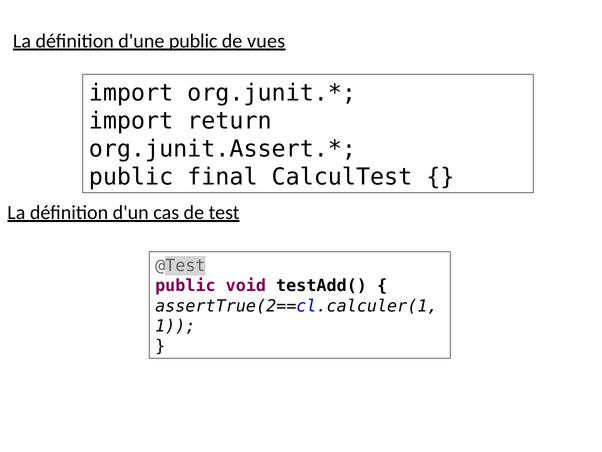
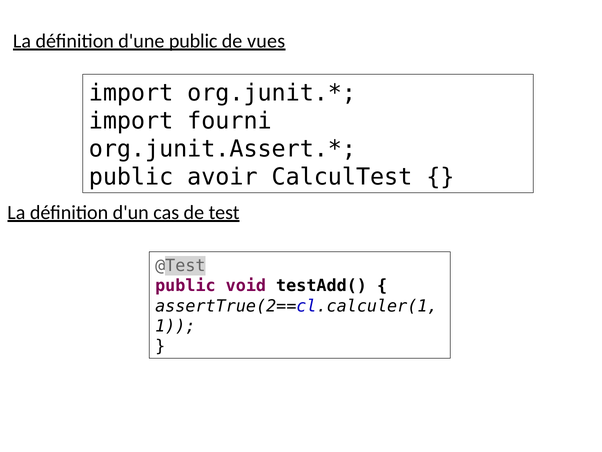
return: return -> fourni (229, 121)
final: final -> avoir (222, 177)
